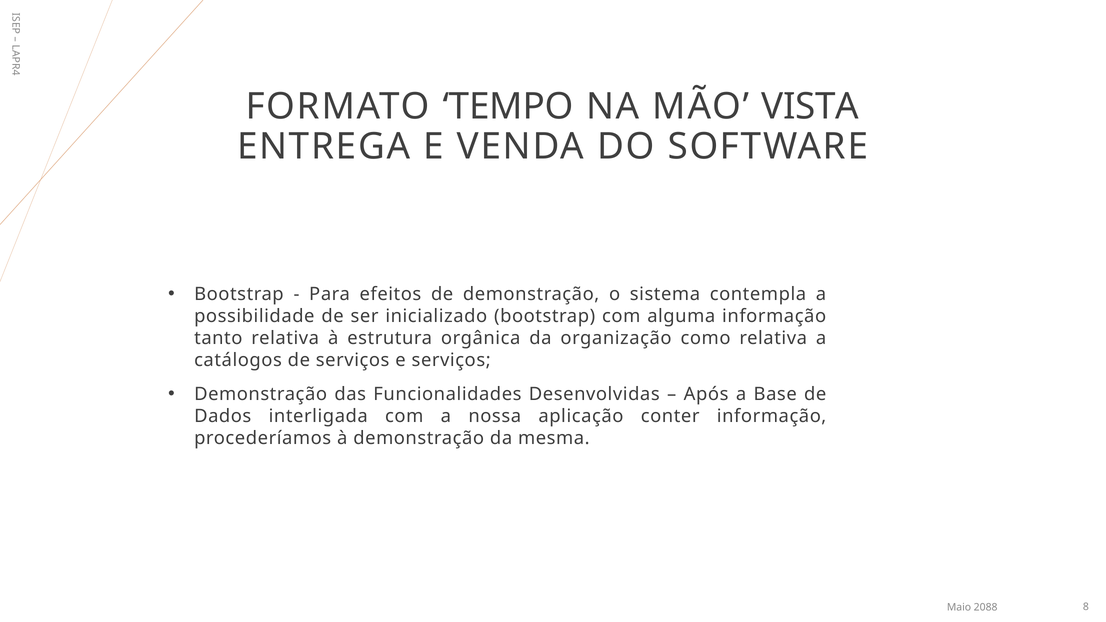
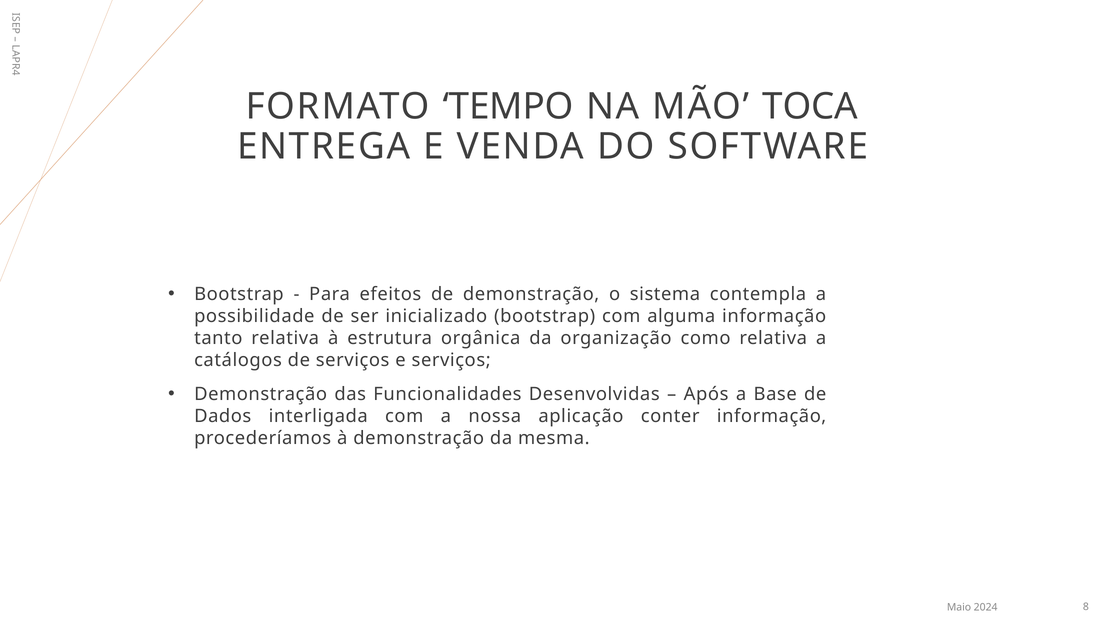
VISTA: VISTA -> TOCA (810, 107)
2088: 2088 -> 2024 (986, 608)
